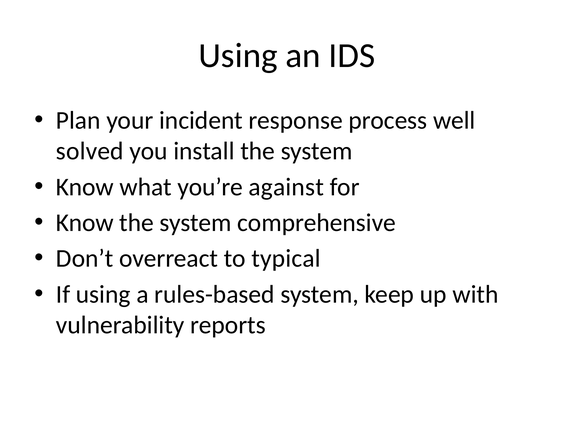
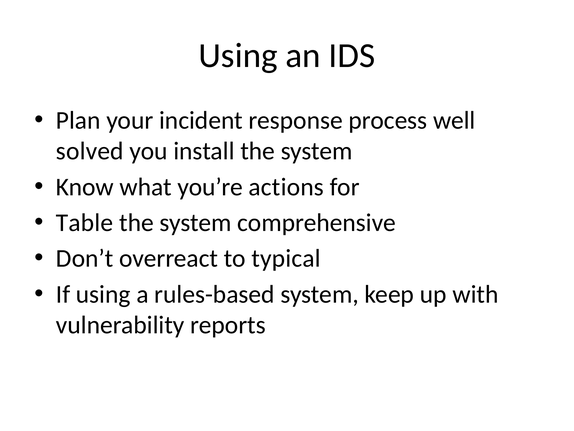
against: against -> actions (286, 187)
Know: Know -> Table (85, 222)
